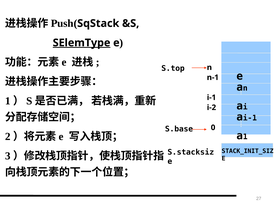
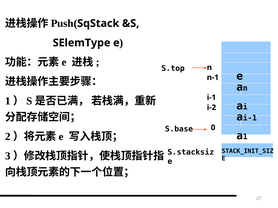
SElemType underline: present -> none (82, 43)
